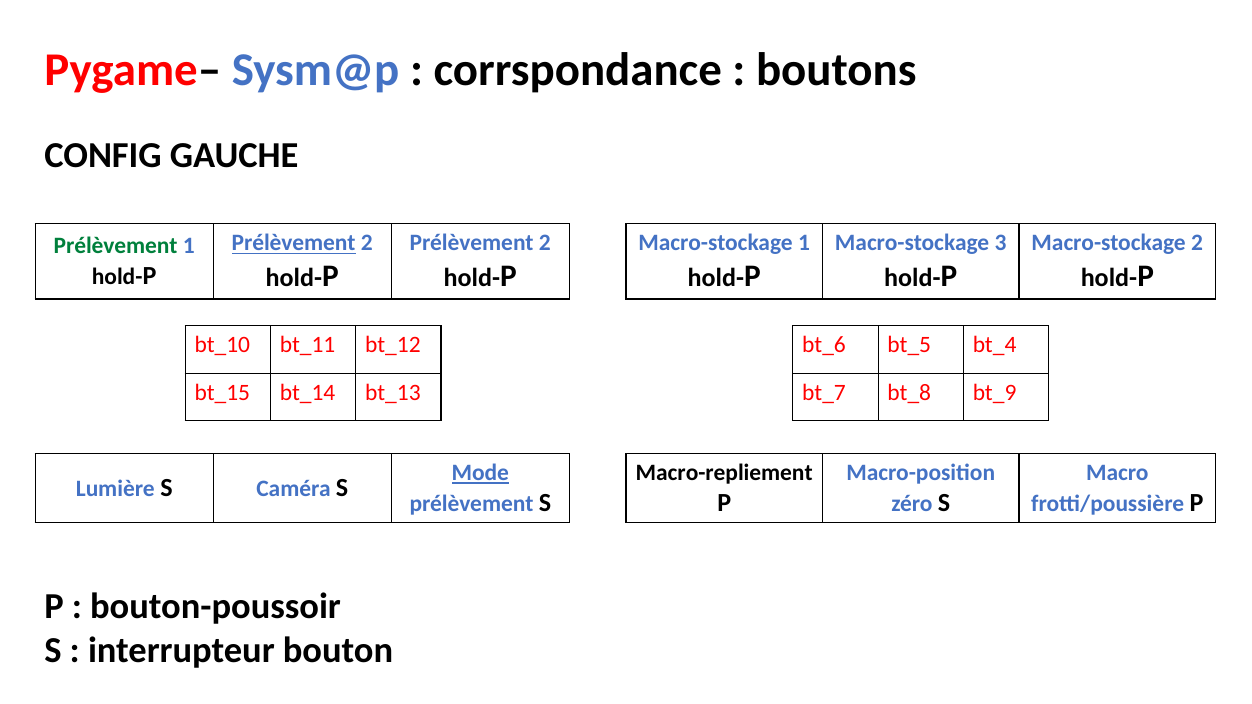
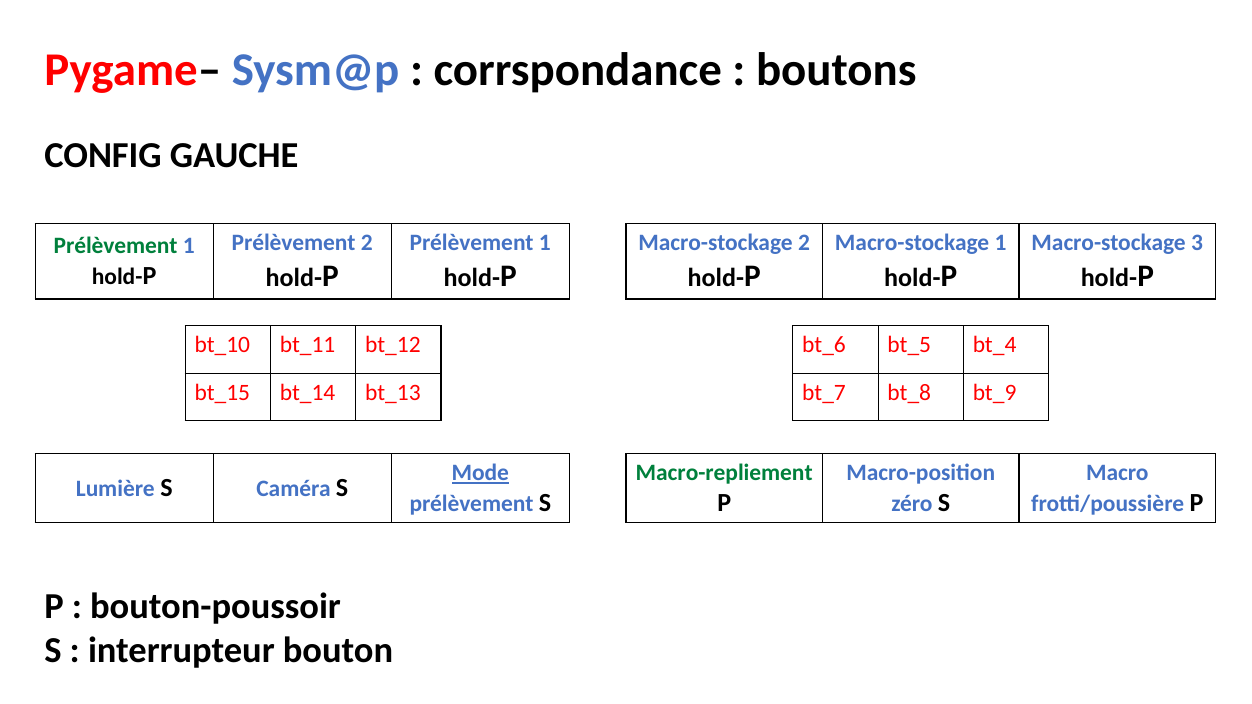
Prélèvement underline: present -> none (294, 243)
2: 2 -> 1 (545, 243)
Macro-stockage 1: 1 -> 2 (804, 243)
Macro-stockage 3: 3 -> 1 (1001, 243)
Macro-stockage 2: 2 -> 3 (1197, 243)
Macro-repliement colour: black -> green (724, 473)
